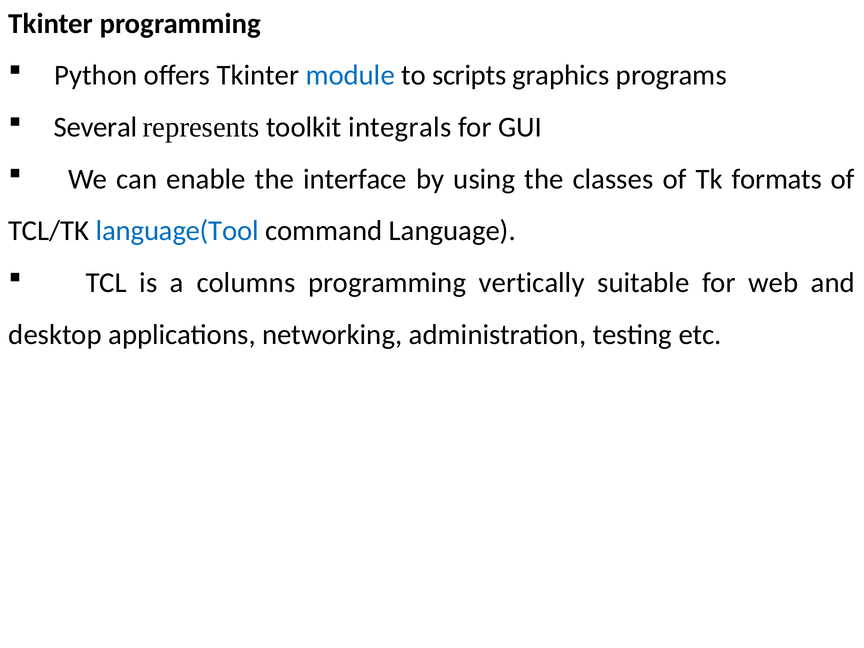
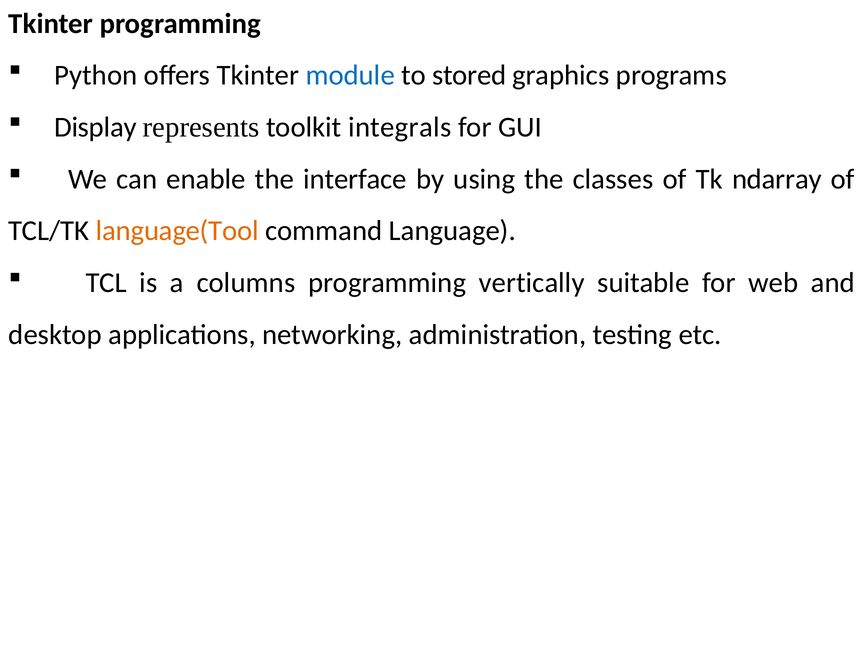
scripts: scripts -> stored (469, 75)
Several: Several -> Display (95, 127)
formats: formats -> ndarray (777, 179)
language(Tool colour: blue -> orange (177, 231)
